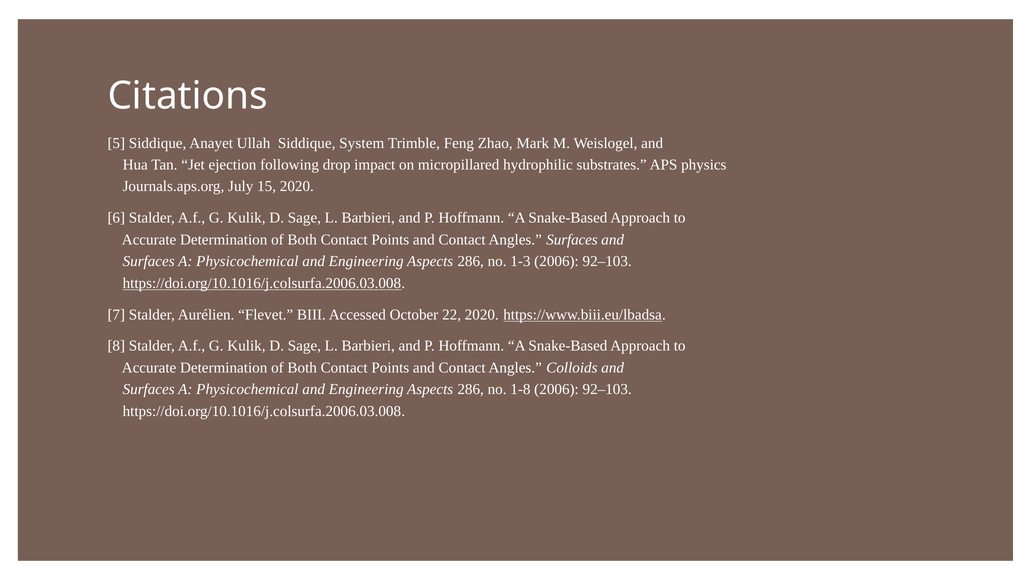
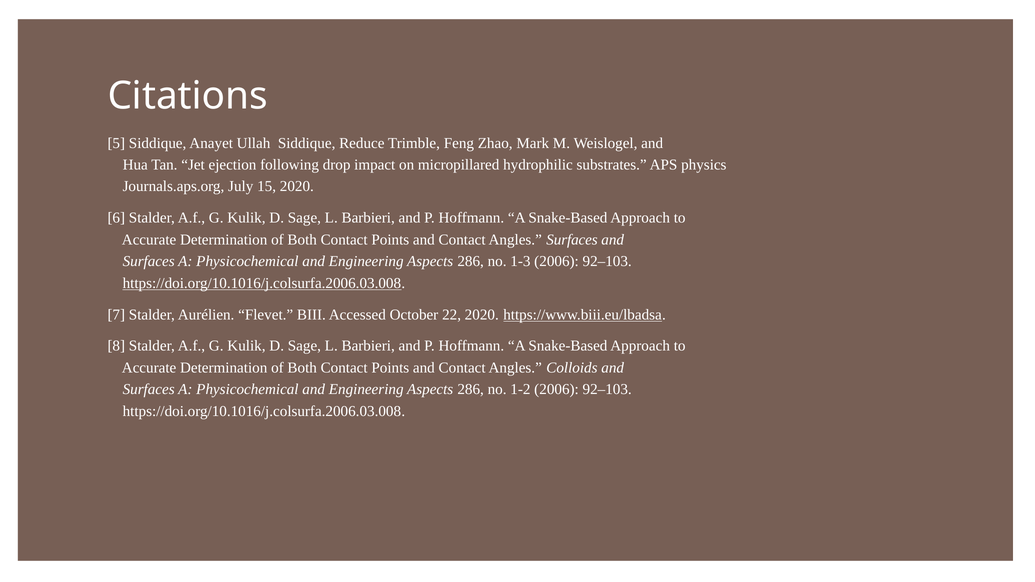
System: System -> Reduce (362, 143)
1-8: 1-8 -> 1-2 (520, 390)
